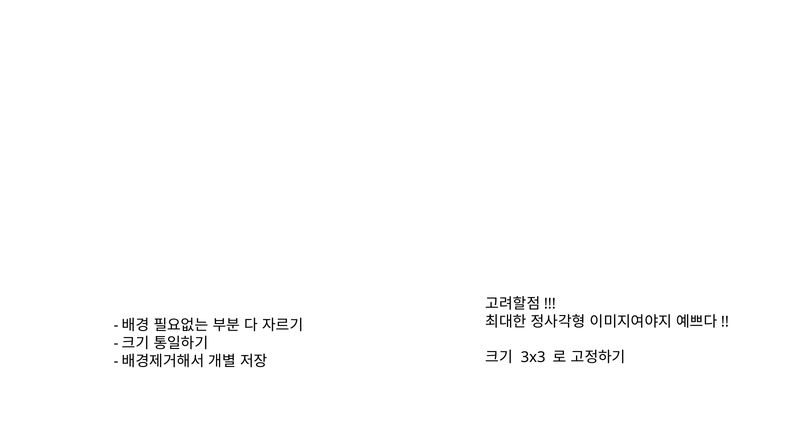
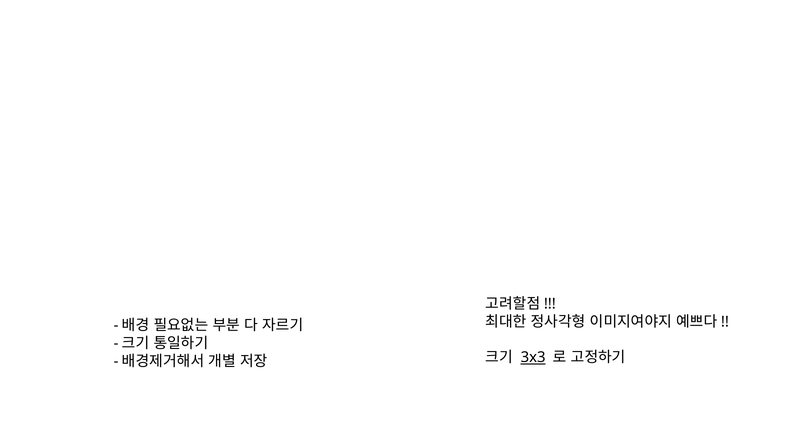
3x3 underline: none -> present (533, 358)
